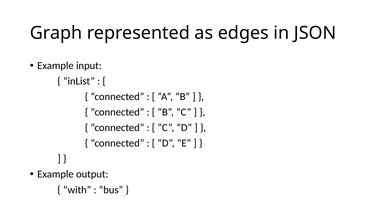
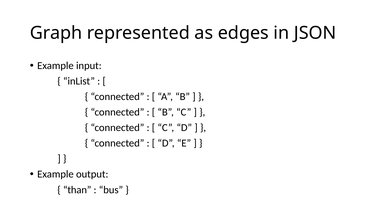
with: with -> than (77, 190)
